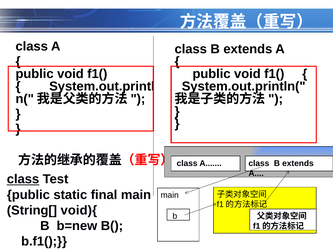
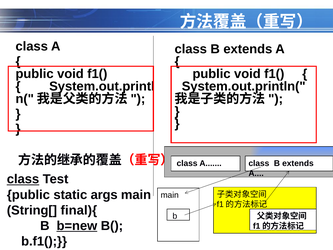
final: final -> args (104, 195)
void){: void){ -> final){ (79, 210)
b=new underline: none -> present (77, 226)
